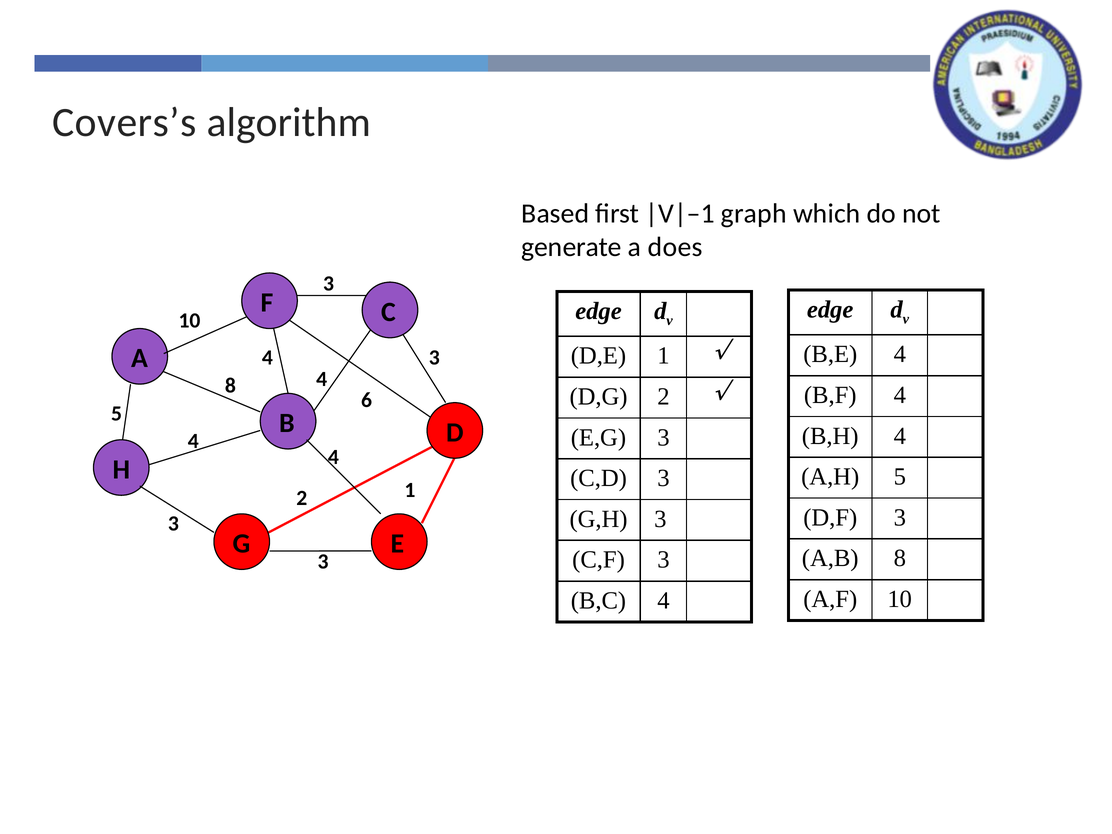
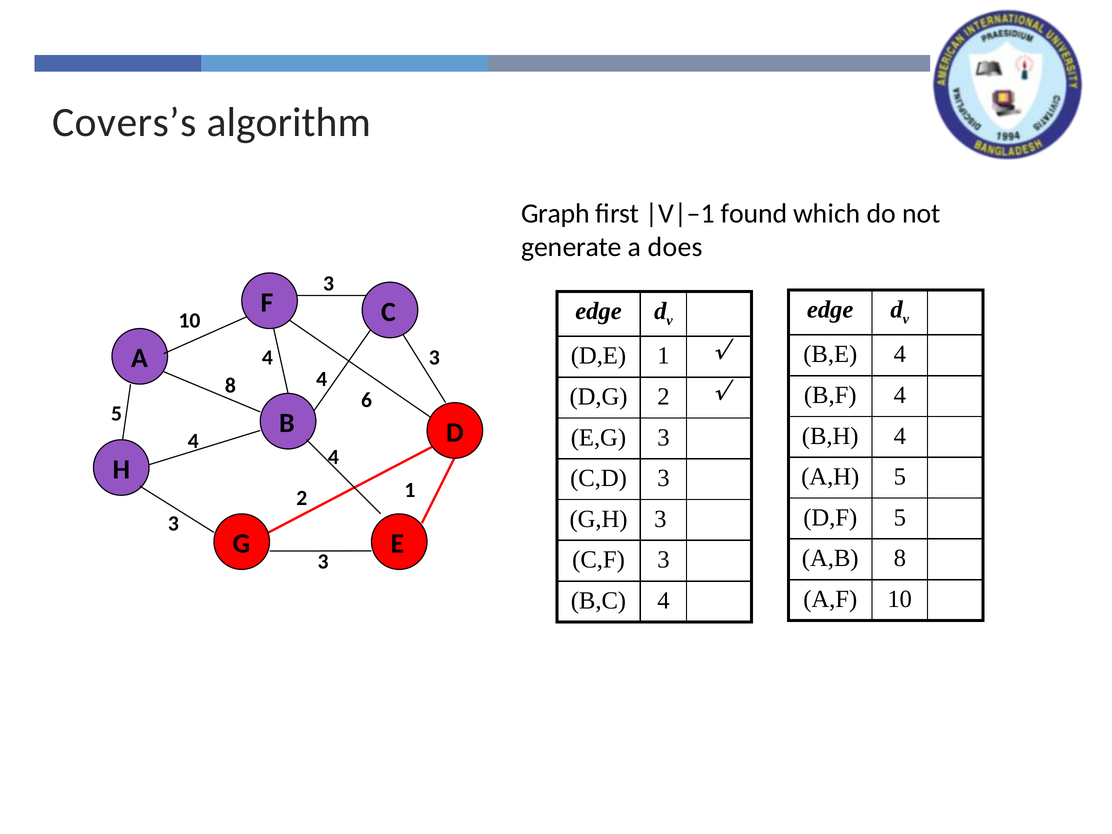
Based: Based -> Graph (555, 214)
graph: graph -> found (754, 214)
D,F 3: 3 -> 5 (900, 518)
